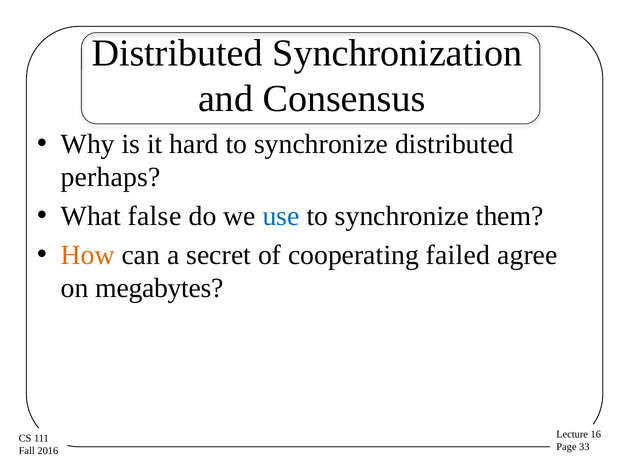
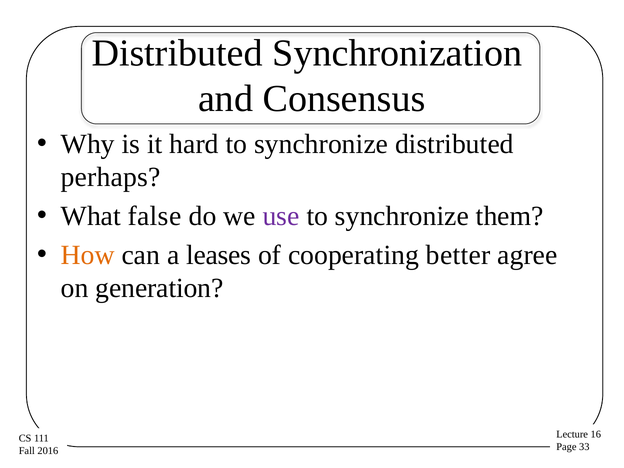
use colour: blue -> purple (281, 216)
secret: secret -> leases (219, 255)
failed: failed -> better (458, 255)
megabytes: megabytes -> generation (159, 288)
